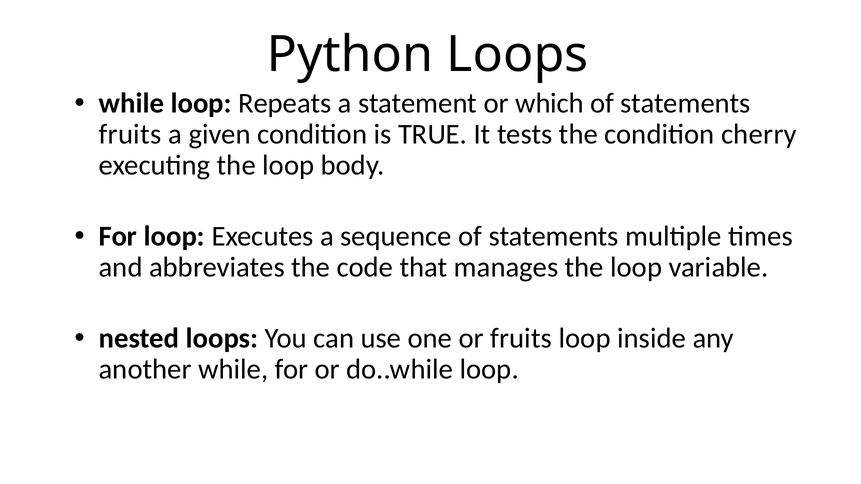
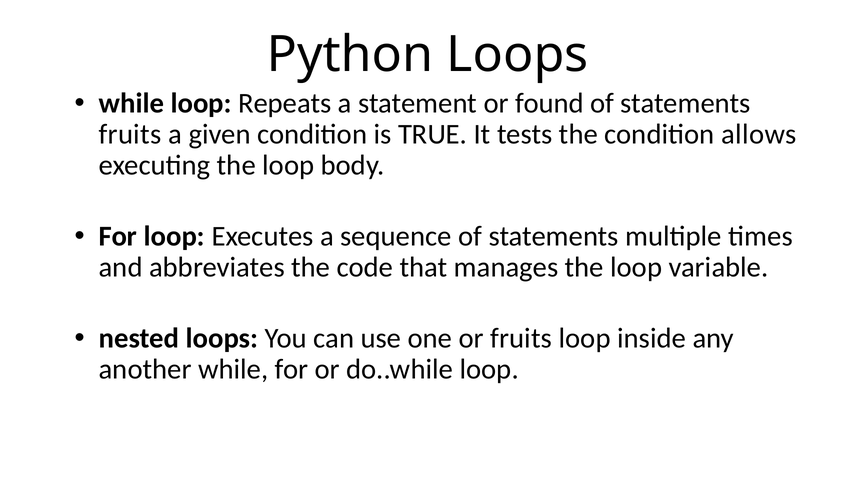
which: which -> found (549, 104)
cherry: cherry -> allows (759, 135)
